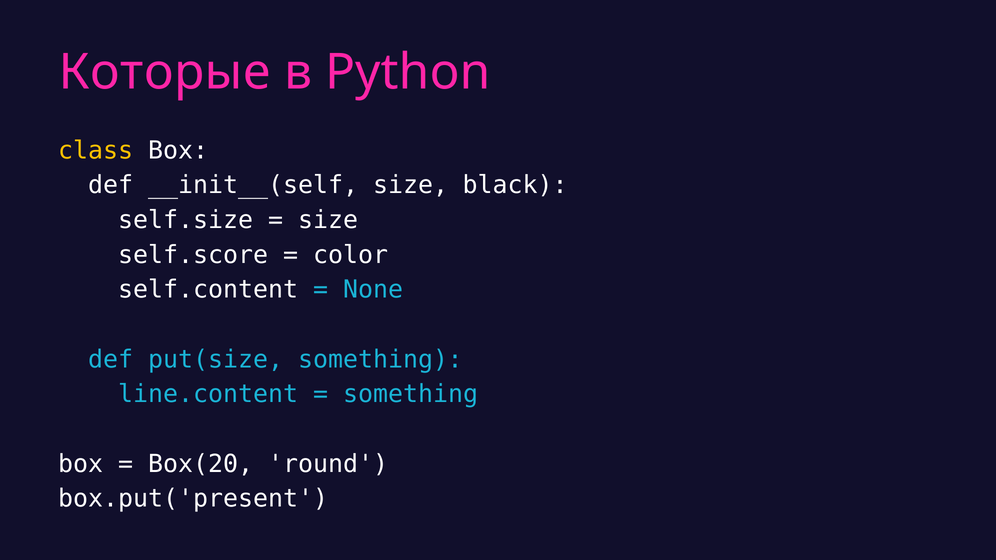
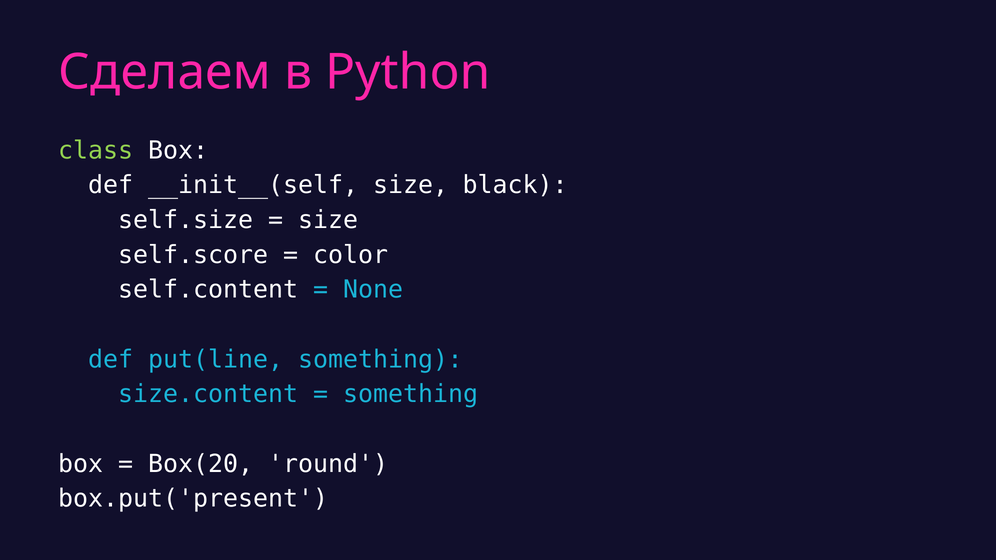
Которые: Которые -> Сделаем (165, 72)
class colour: yellow -> light green (96, 151)
put(size: put(size -> put(line (216, 360)
line.content: line.content -> size.content (208, 394)
